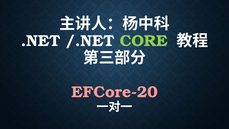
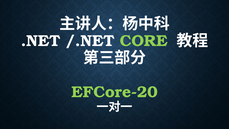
EFCore-20 colour: pink -> light green (114, 92)
